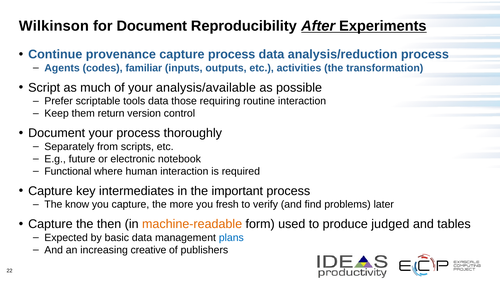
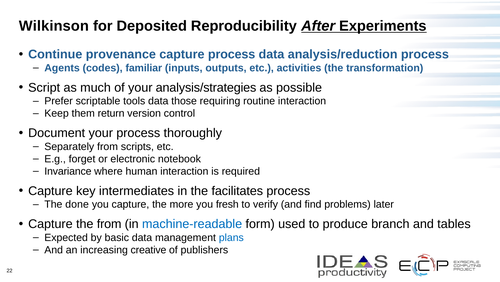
for Document: Document -> Deposited (152, 26)
analysis/available: analysis/available -> analysis/strategies (206, 87)
future: future -> forget (82, 159)
Functional: Functional -> Invariance (68, 171)
important: important -> facilitates (237, 190)
know: know -> done (77, 204)
the then: then -> from (109, 224)
machine-readable colour: orange -> blue (192, 224)
judged: judged -> branch (390, 224)
